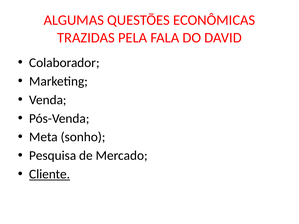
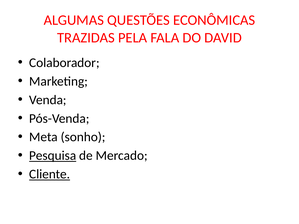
Pesquisa underline: none -> present (53, 156)
